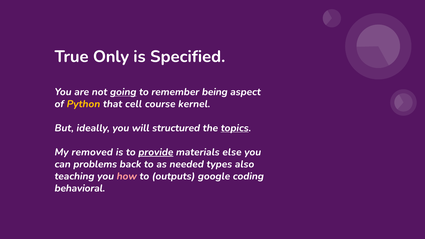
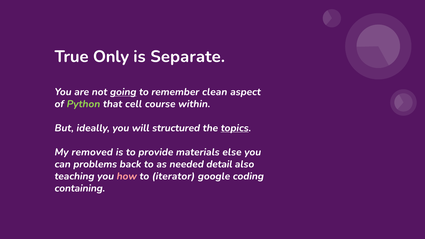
Specified: Specified -> Separate (188, 57)
being: being -> clean (215, 92)
Python colour: yellow -> light green (83, 104)
kernel: kernel -> within (194, 104)
provide underline: present -> none (156, 152)
types: types -> detail (219, 164)
outputs: outputs -> iterator (173, 176)
behavioral: behavioral -> containing (80, 188)
